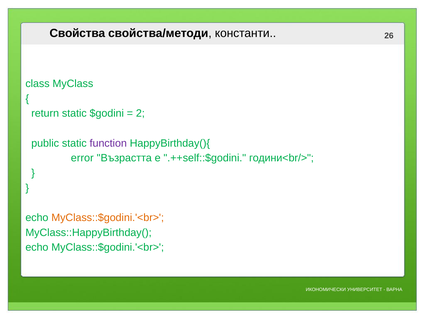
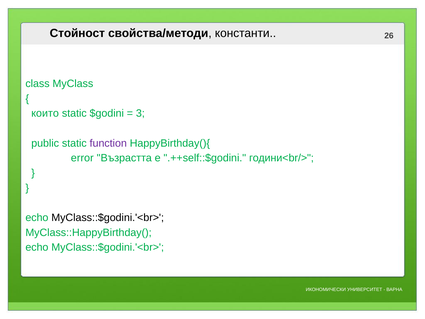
Свойства: Свойства -> Стойност (77, 33)
return: return -> които (45, 113)
2: 2 -> 3 (140, 113)
MyClass::$godini.'<br> colour: orange -> black (108, 217)
